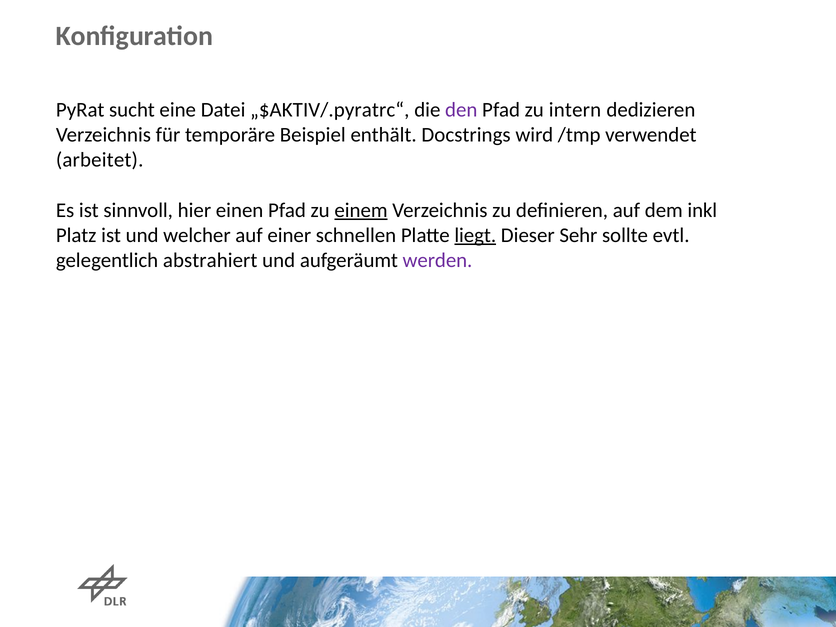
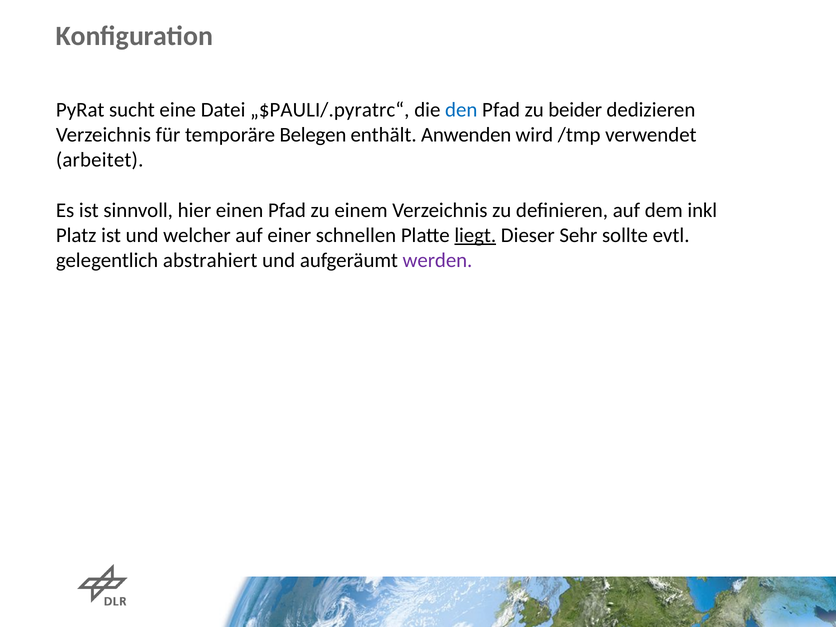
„$AKTIV/.pyratrc“: „$AKTIV/.pyratrc“ -> „$PAULI/.pyratrc“ (330, 110)
den colour: purple -> blue (461, 110)
intern: intern -> beider (575, 110)
Beispiel: Beispiel -> Belegen (313, 135)
Docstrings: Docstrings -> Anwenden (466, 135)
einem underline: present -> none (361, 210)
